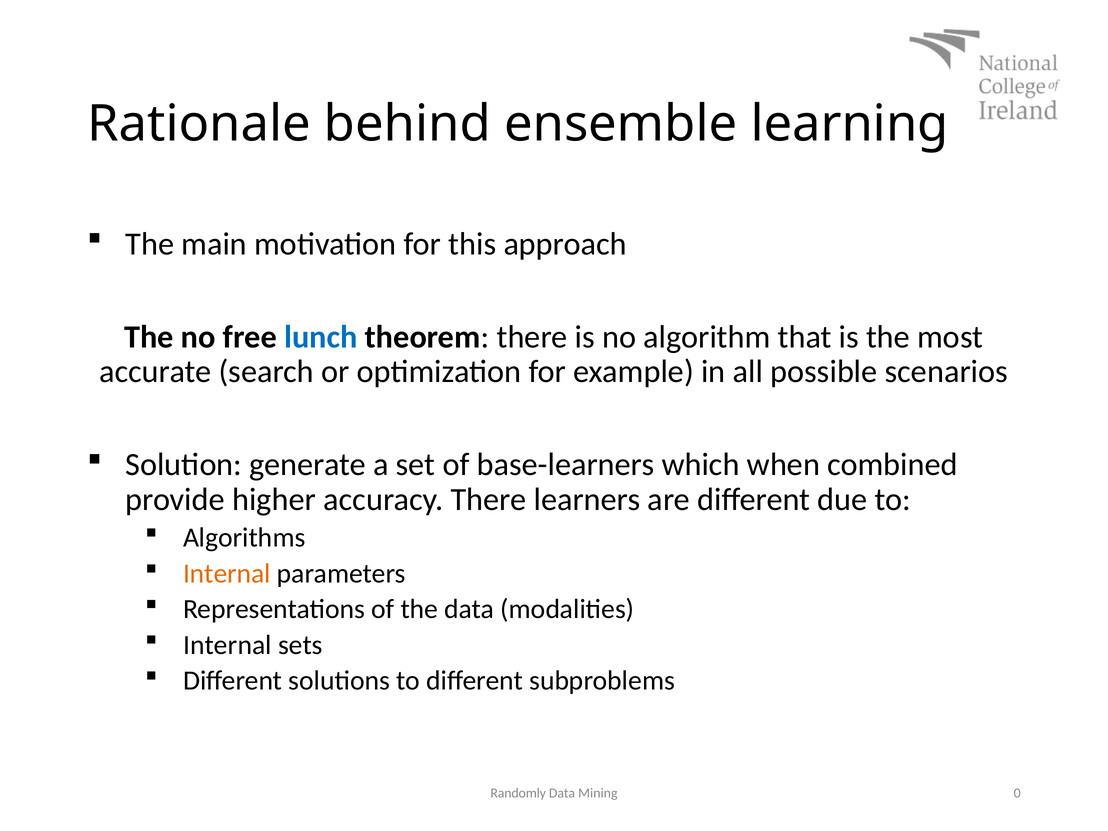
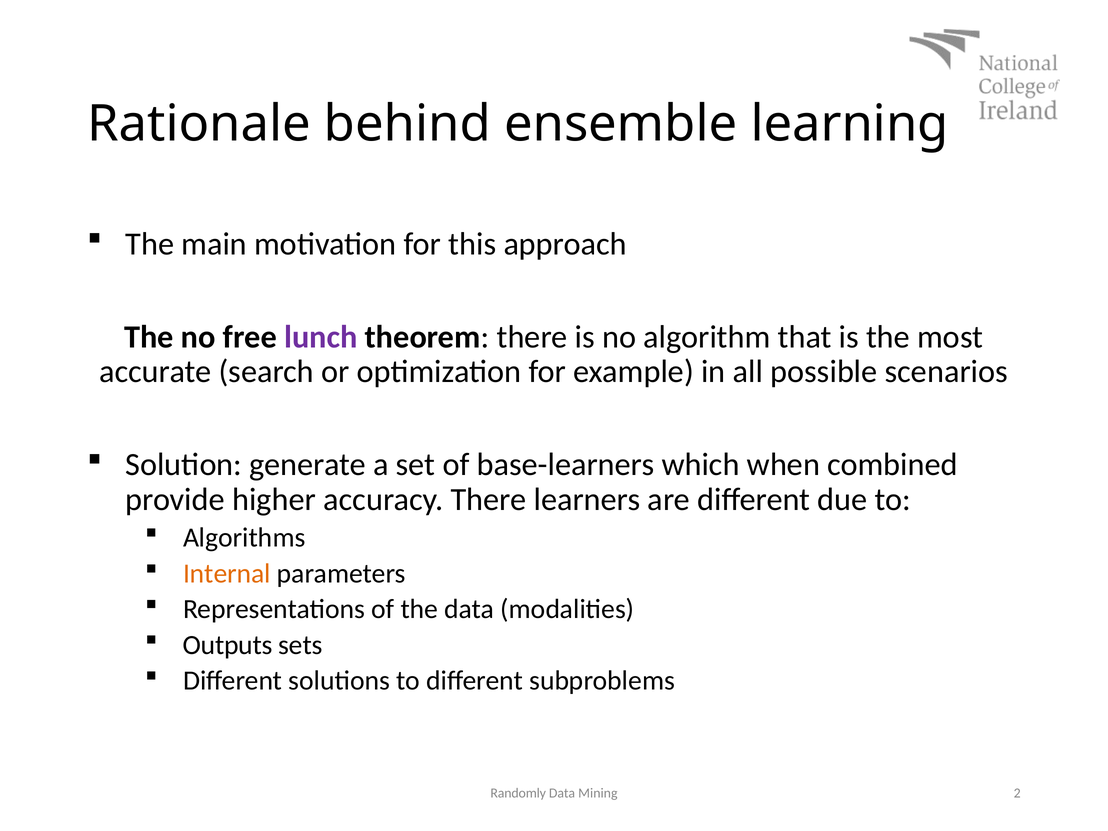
lunch colour: blue -> purple (321, 337)
Internal: Internal -> Outputs (228, 645)
0: 0 -> 2 (1017, 793)
